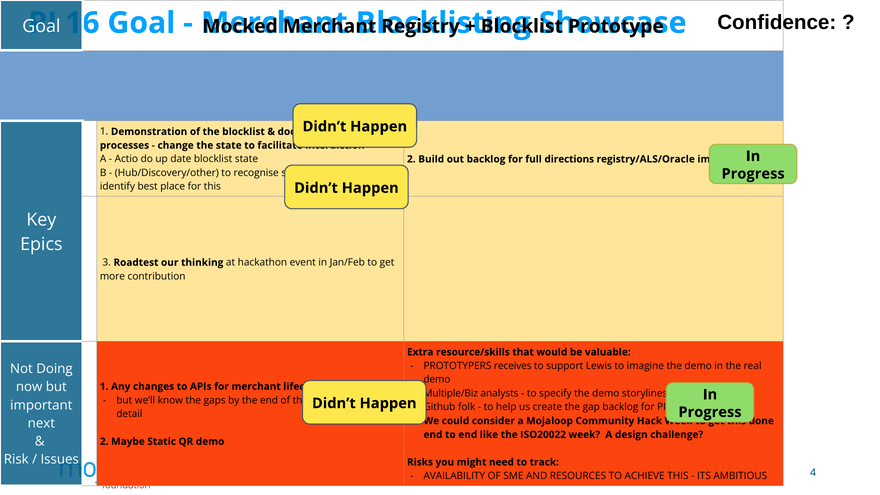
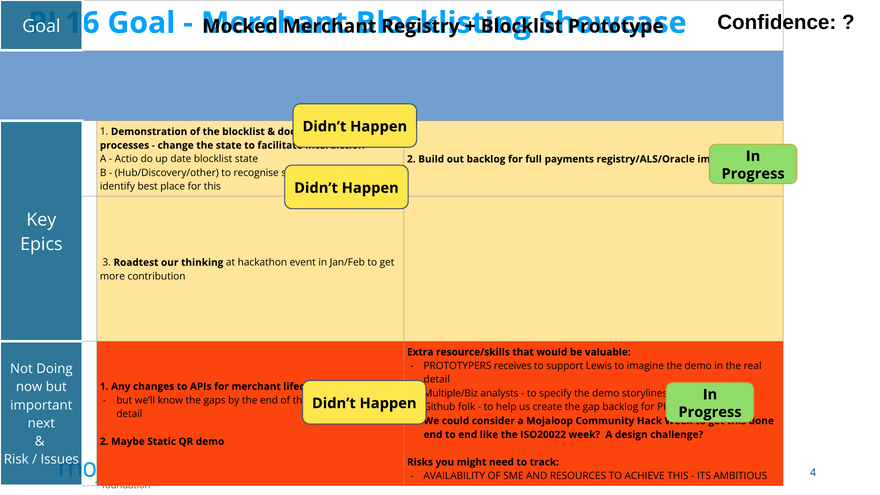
directions: directions -> payments (569, 159)
demo: demo -> detail (437, 380)
